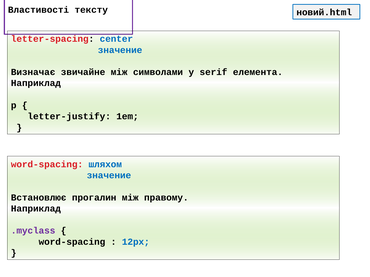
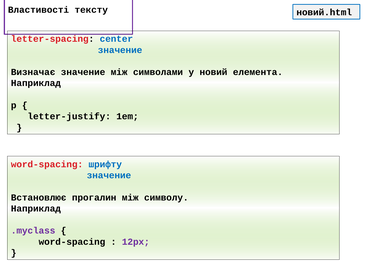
Визначає звичайне: звичайне -> значение (83, 72)
serif: serif -> новий (213, 72)
шляхом: шляхом -> шрифту (105, 165)
правому: правому -> символу (166, 198)
12px colour: blue -> purple (136, 242)
